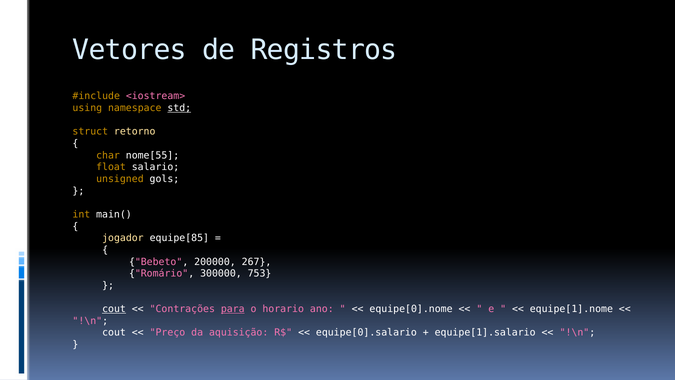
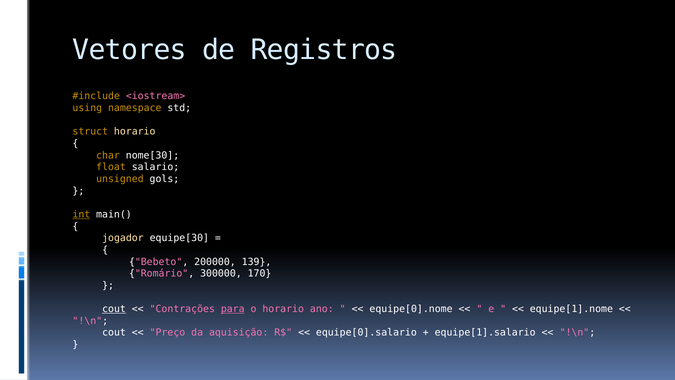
std underline: present -> none (179, 108)
struct retorno: retorno -> horario (135, 132)
nome[55: nome[55 -> nome[30 (153, 155)
int underline: none -> present (81, 214)
equipe[85: equipe[85 -> equipe[30 (179, 238)
267: 267 -> 139 (257, 262)
753: 753 -> 170 (260, 273)
